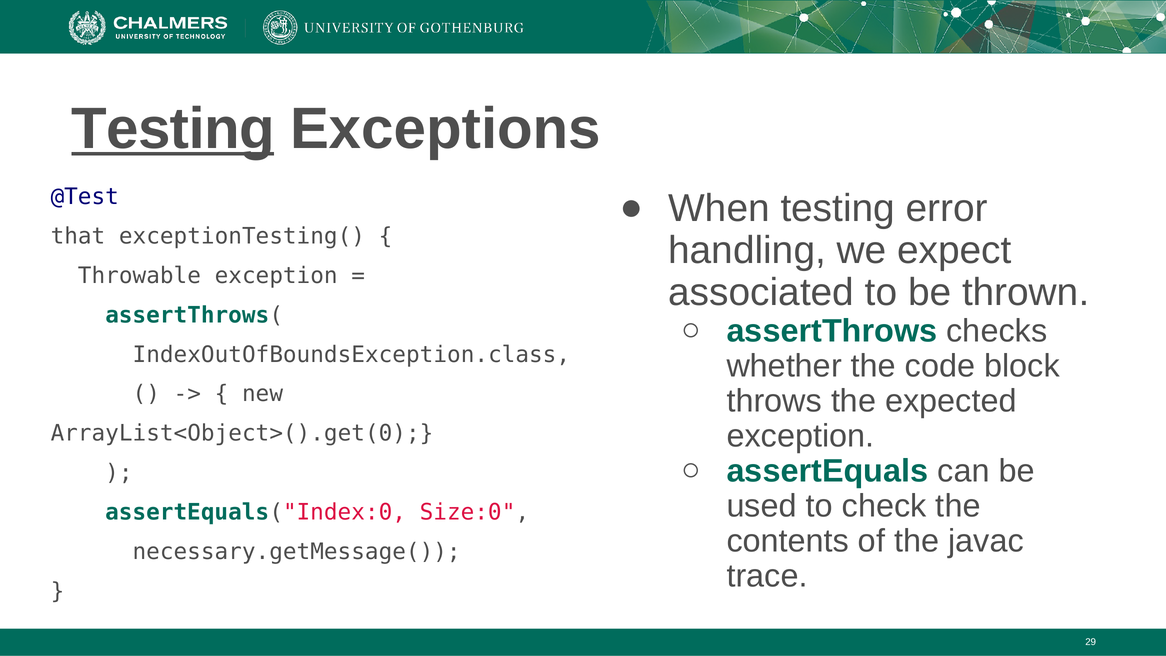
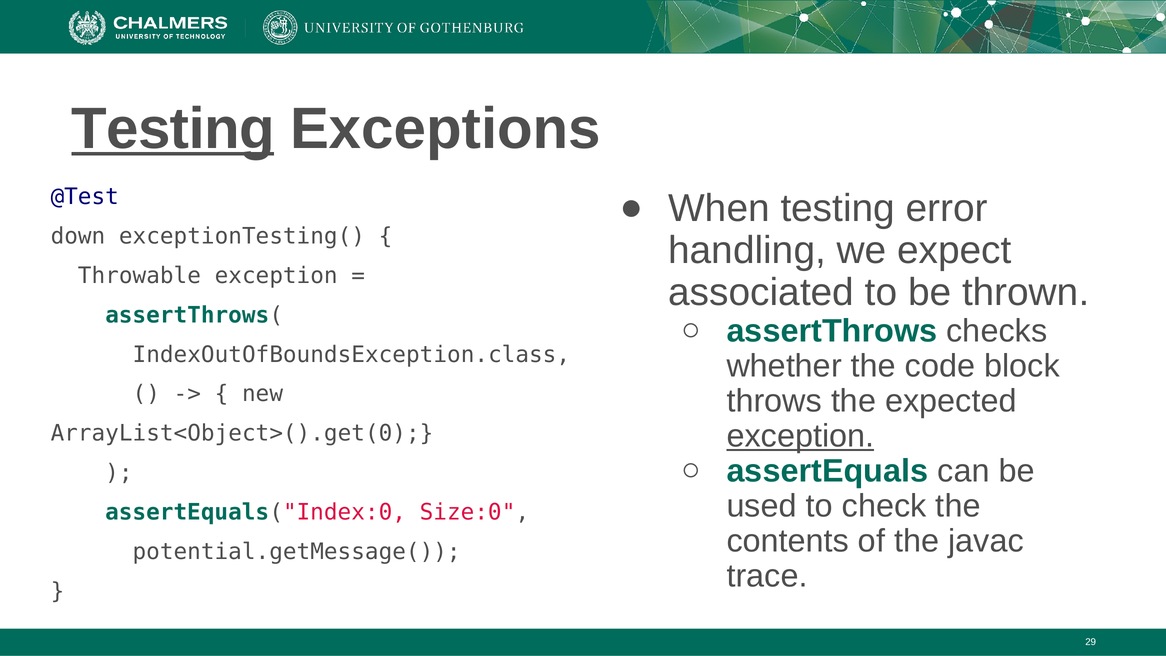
that: that -> down (78, 236)
exception underline: none -> present (800, 436)
necessary.getMessage(: necessary.getMessage( -> potential.getMessage( (297, 552)
